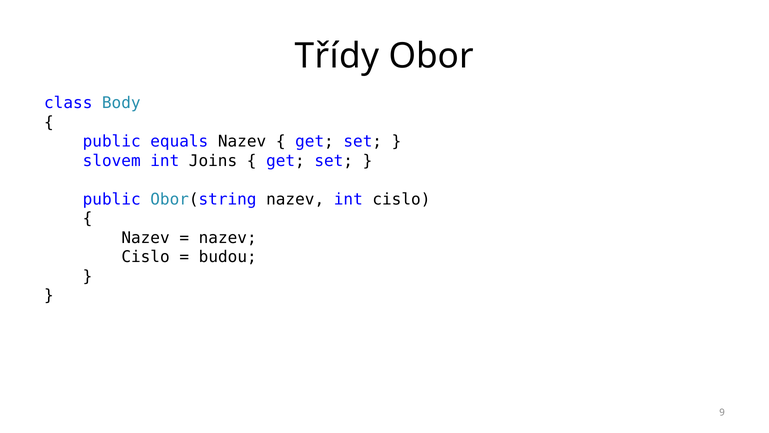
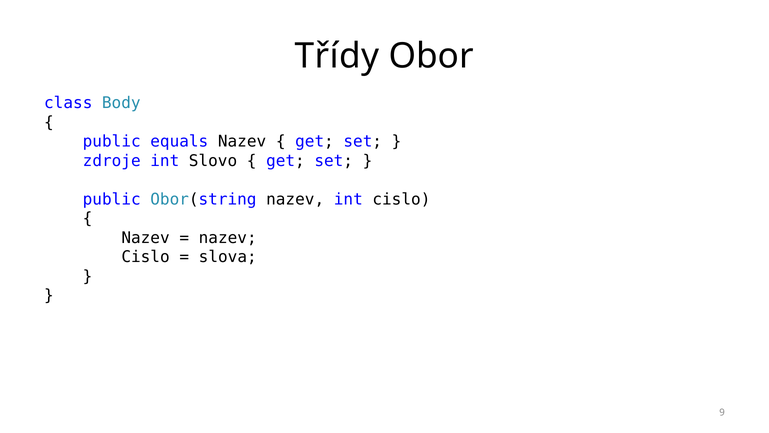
slovem: slovem -> zdroje (112, 161)
Joins: Joins -> Slovo (213, 161)
budou: budou -> slova (228, 257)
